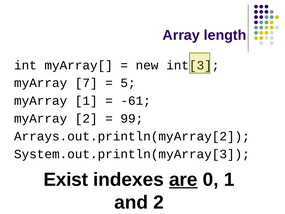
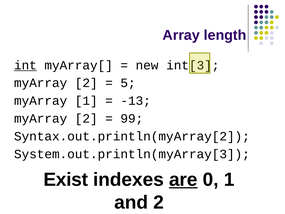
int underline: none -> present (25, 65)
7: 7 -> 2 (86, 83)
-61: -61 -> -13 (136, 101)
Arrays.out.println(myArray[2: Arrays.out.println(myArray[2 -> Syntax.out.println(myArray[2 (132, 136)
